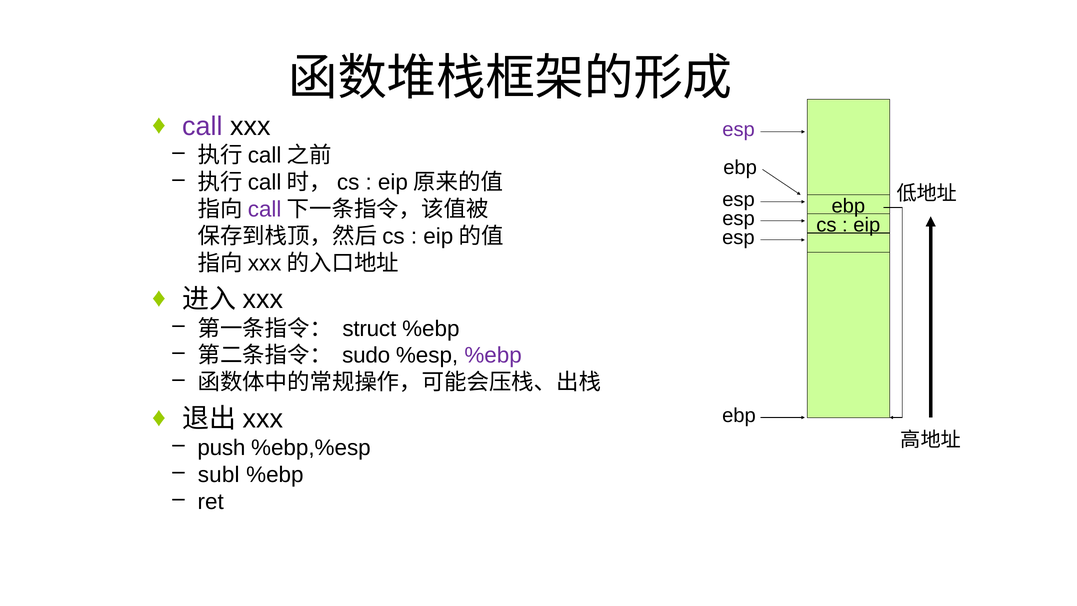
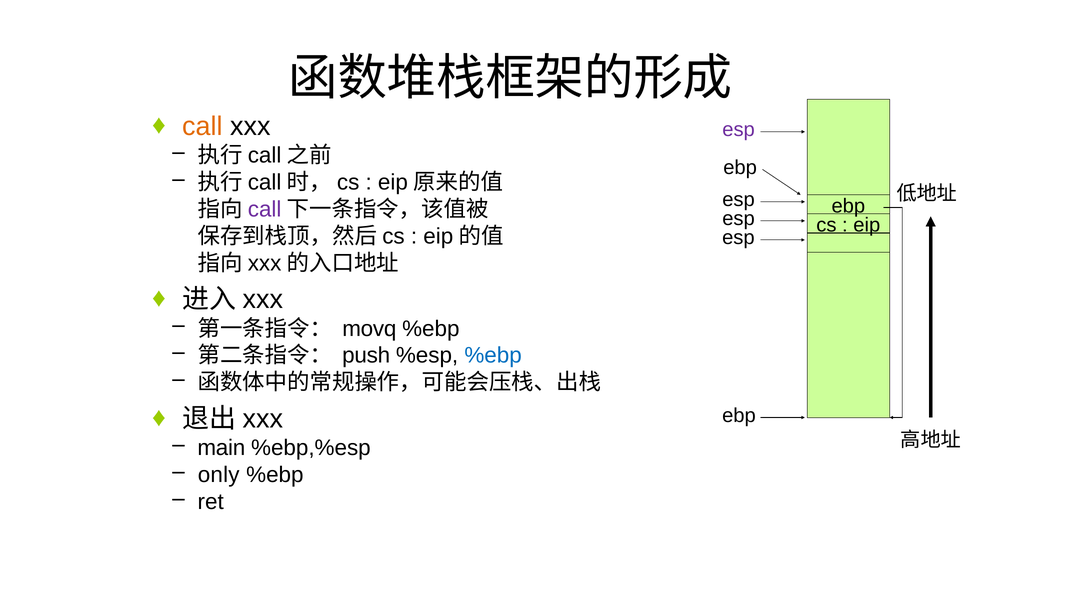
call colour: purple -> orange (203, 126)
struct: struct -> movq (369, 329)
sudo: sudo -> push (366, 355)
%ebp colour: purple -> blue (493, 355)
push: push -> main (221, 448)
subl: subl -> only (219, 475)
